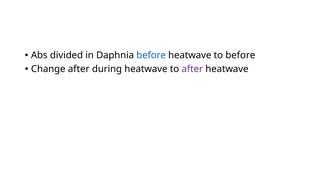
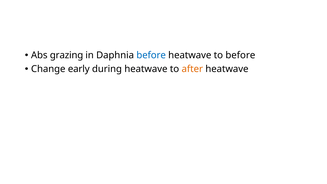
divided: divided -> grazing (67, 55)
Change after: after -> early (79, 69)
after colour: purple -> orange (192, 69)
